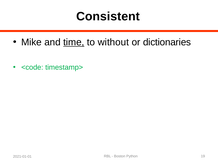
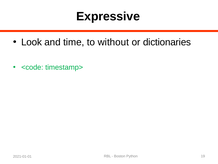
Consistent: Consistent -> Expressive (108, 16)
Mike: Mike -> Look (32, 42)
time underline: present -> none (74, 42)
